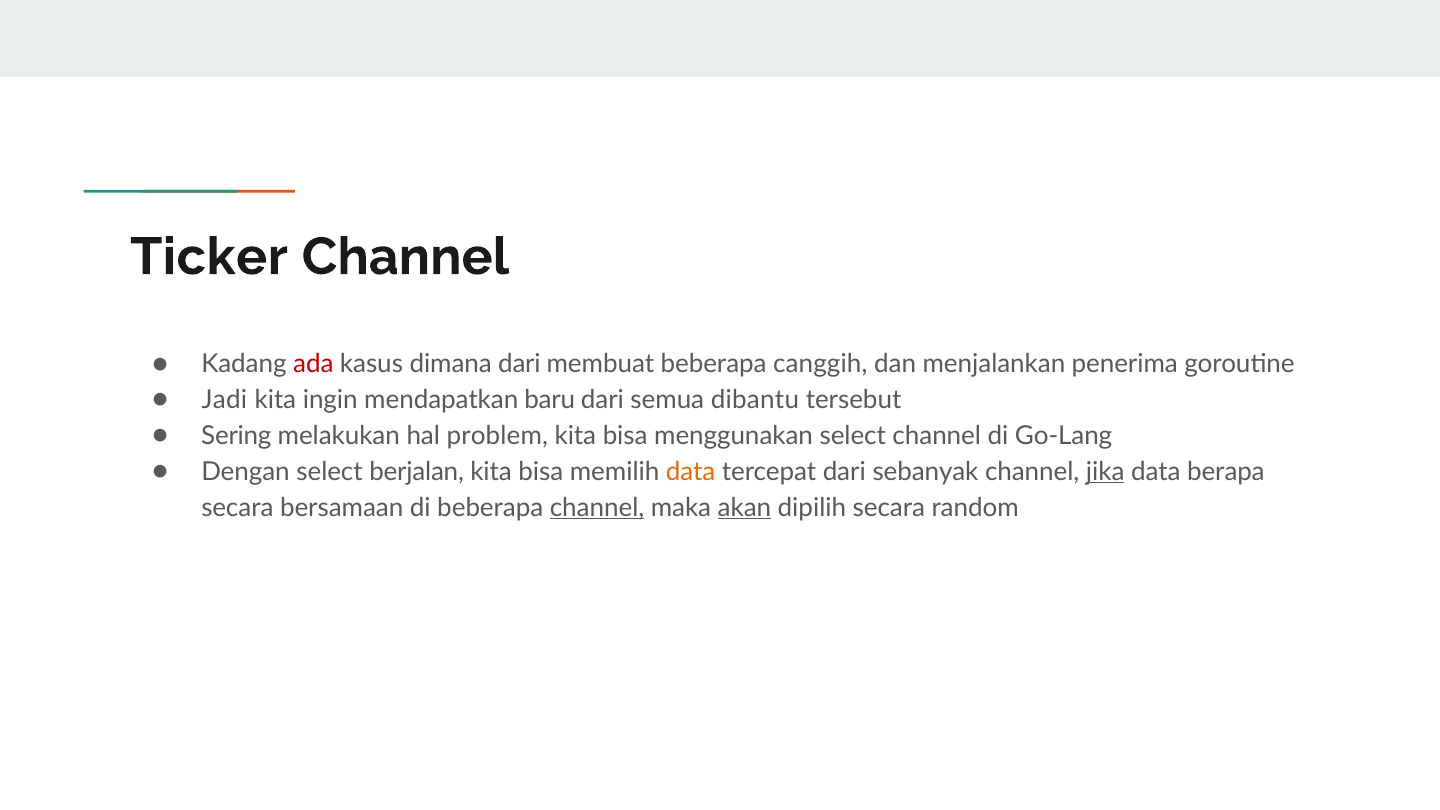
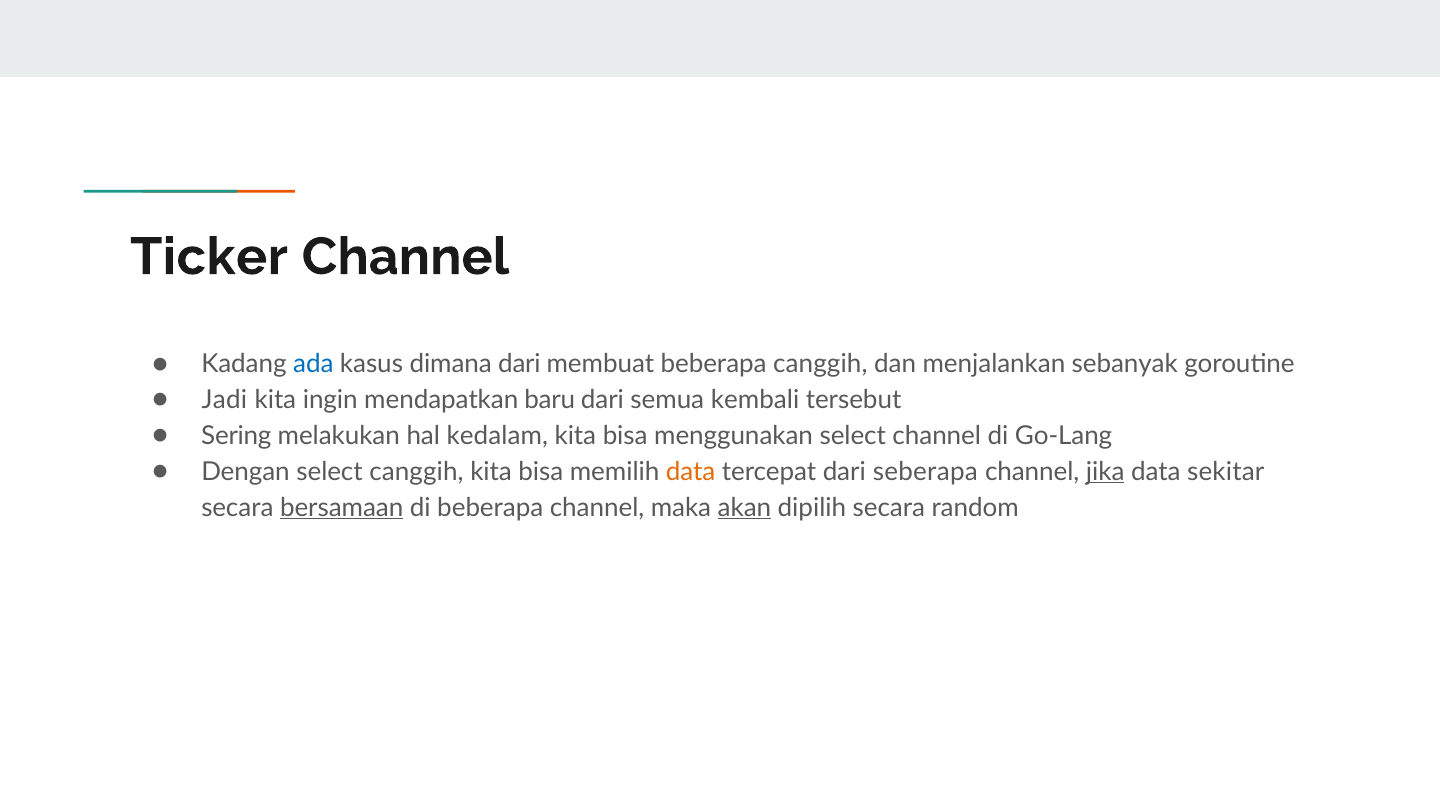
ada colour: red -> blue (313, 364)
penerima: penerima -> sebanyak (1125, 364)
dibantu: dibantu -> kembali (755, 400)
problem: problem -> kedalam (497, 436)
select berjalan: berjalan -> canggih (416, 472)
sebanyak: sebanyak -> seberapa (925, 472)
berapa: berapa -> sekitar (1226, 472)
bersamaan underline: none -> present (342, 507)
channel underline: present -> none (597, 507)
